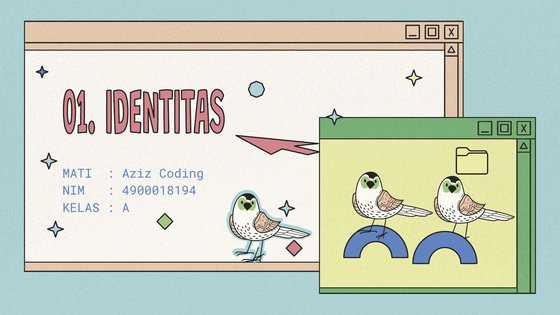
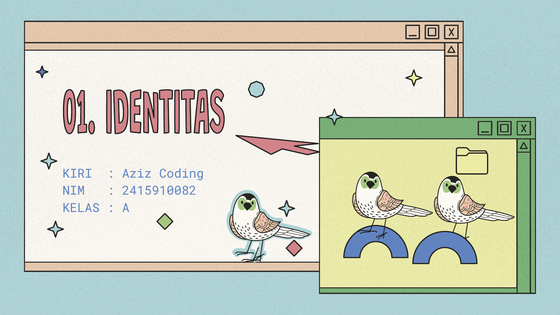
MATI: MATI -> KIRI (77, 174)
4900018194: 4900018194 -> 2415910082 (159, 191)
